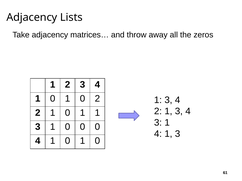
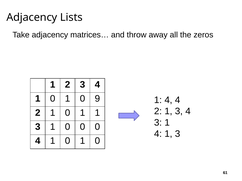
0 2: 2 -> 9 (97, 99)
3: 3 -> 4 (168, 100)
